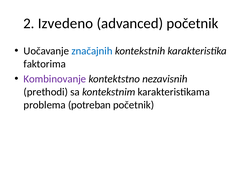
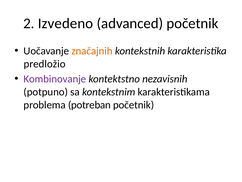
značajnih colour: blue -> orange (92, 51)
faktorima: faktorima -> predložio (45, 64)
prethodi: prethodi -> potpuno (46, 92)
